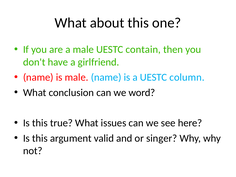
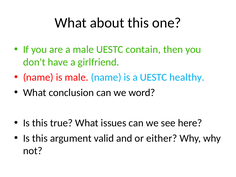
column: column -> healthy (187, 77)
singer: singer -> either (162, 138)
